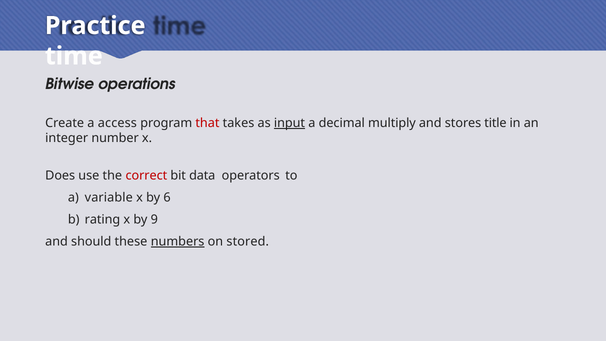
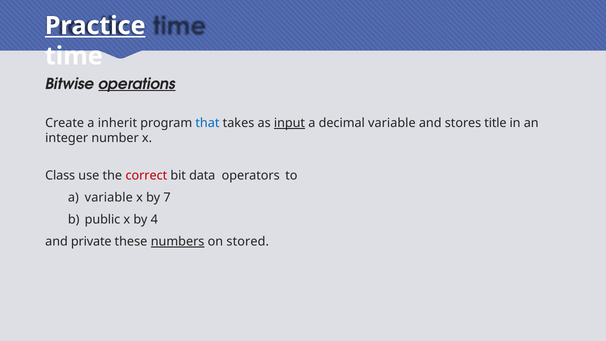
Practice underline: none -> present (95, 26)
operations underline: none -> present (137, 84)
access: access -> inherit (117, 123)
that colour: red -> blue (207, 123)
decimal multiply: multiply -> variable (392, 123)
Does: Does -> Class (60, 176)
6: 6 -> 7 (167, 198)
rating: rating -> public (102, 220)
9: 9 -> 4 (154, 220)
should: should -> private (91, 242)
